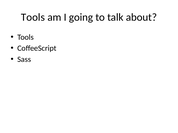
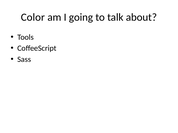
Tools: Tools -> Color (33, 17)
